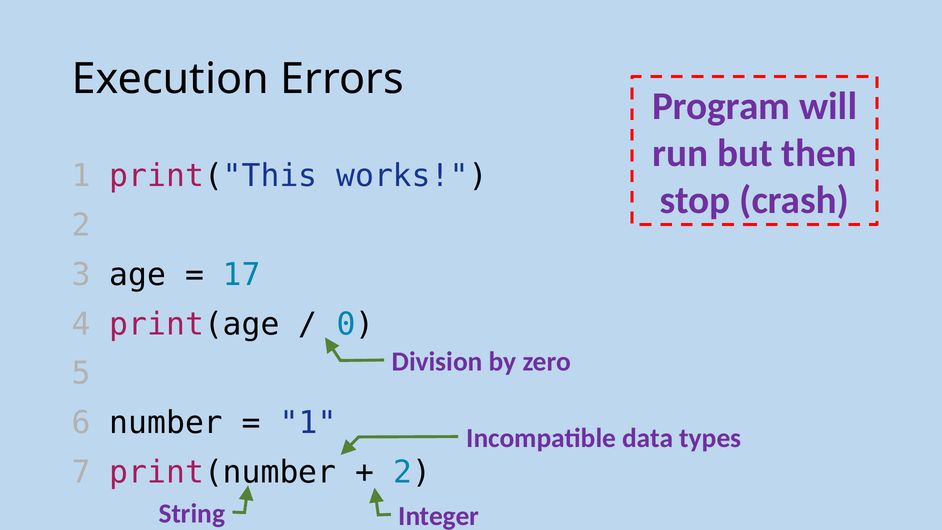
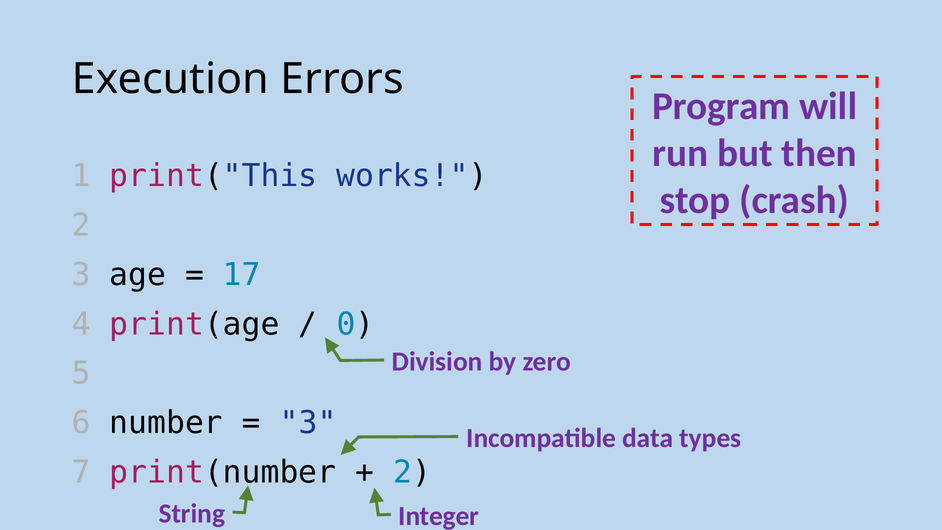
1: 1 -> 3 (308, 423)
